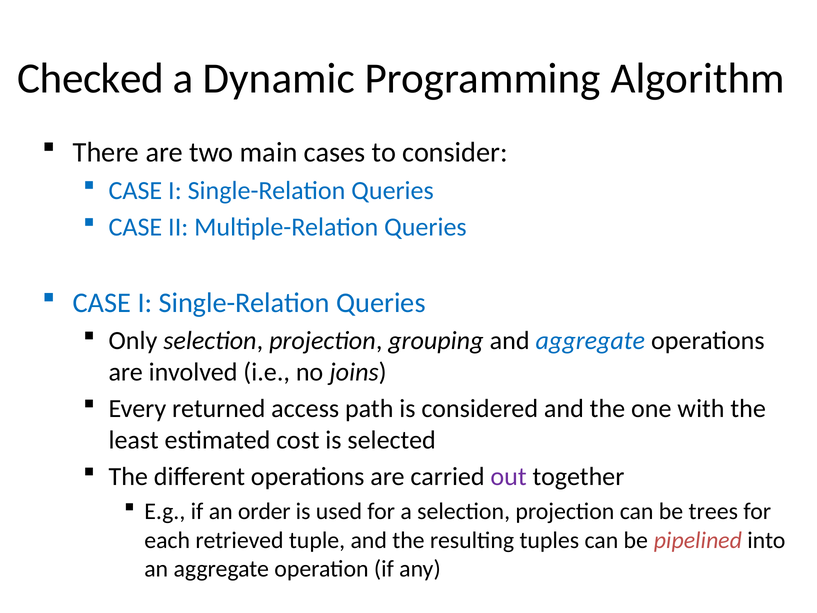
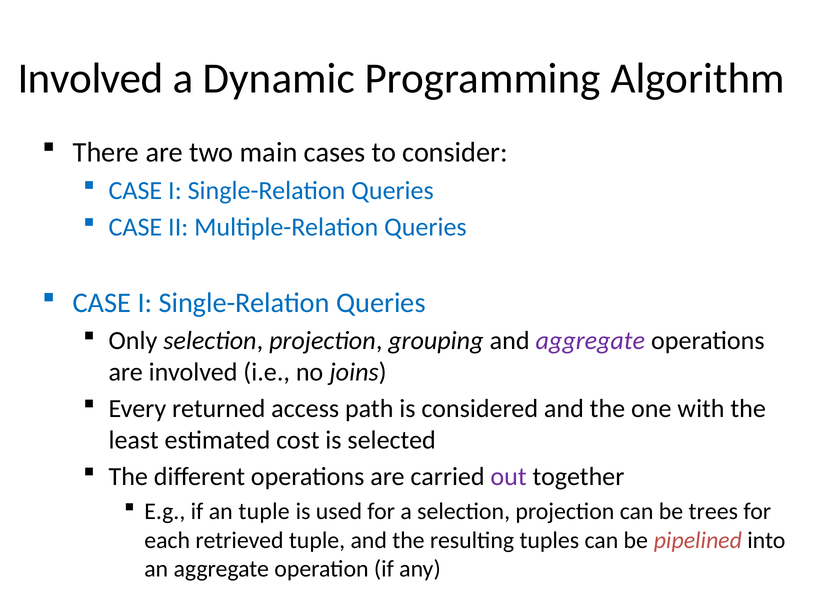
Checked: Checked -> Involved (91, 79)
aggregate colour: blue -> purple (590, 341)
an order: order -> tuple (264, 511)
